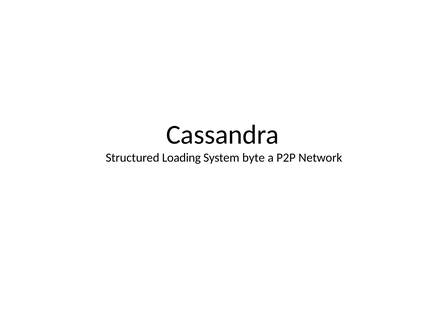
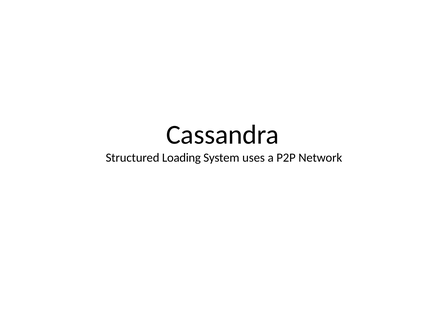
byte: byte -> uses (254, 158)
